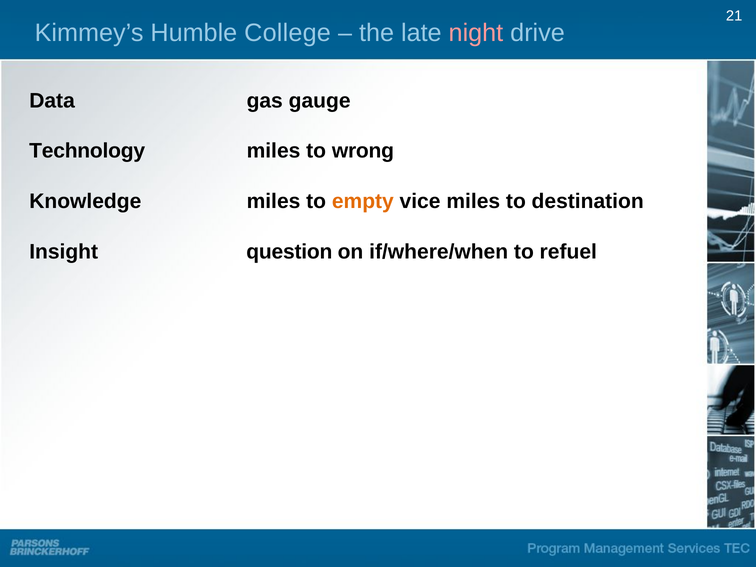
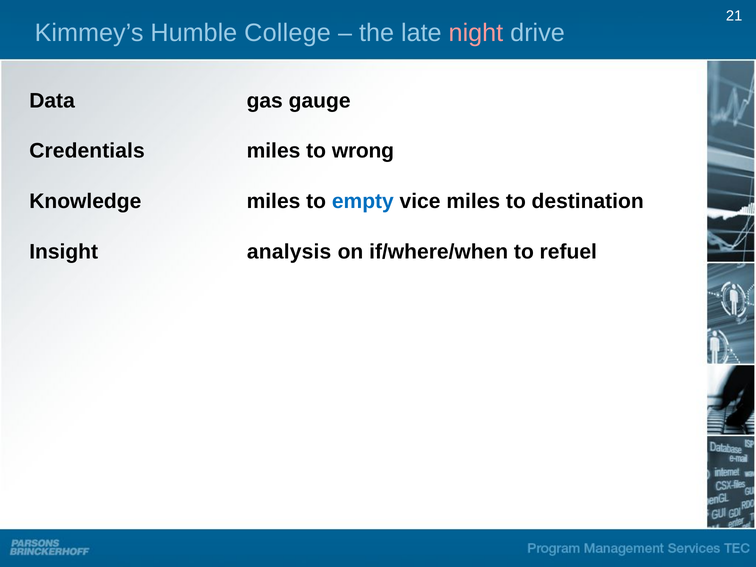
Technology: Technology -> Credentials (87, 151)
empty colour: orange -> blue (363, 201)
question: question -> analysis (289, 252)
